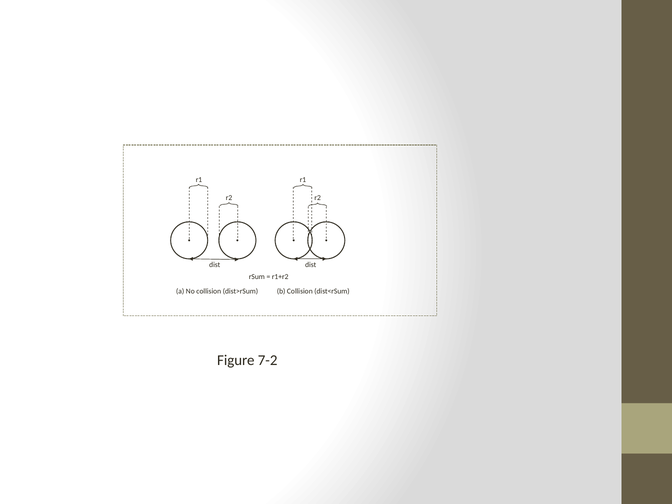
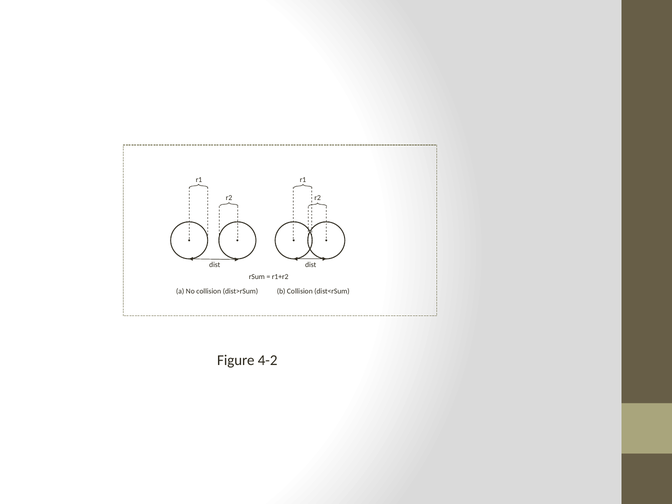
7-2: 7-2 -> 4-2 (268, 360)
